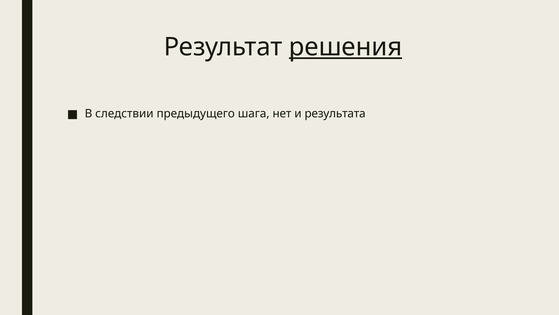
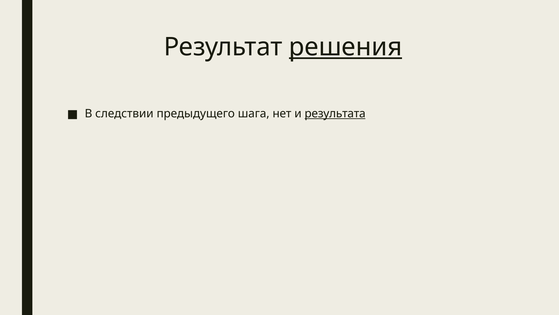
результата underline: none -> present (335, 114)
